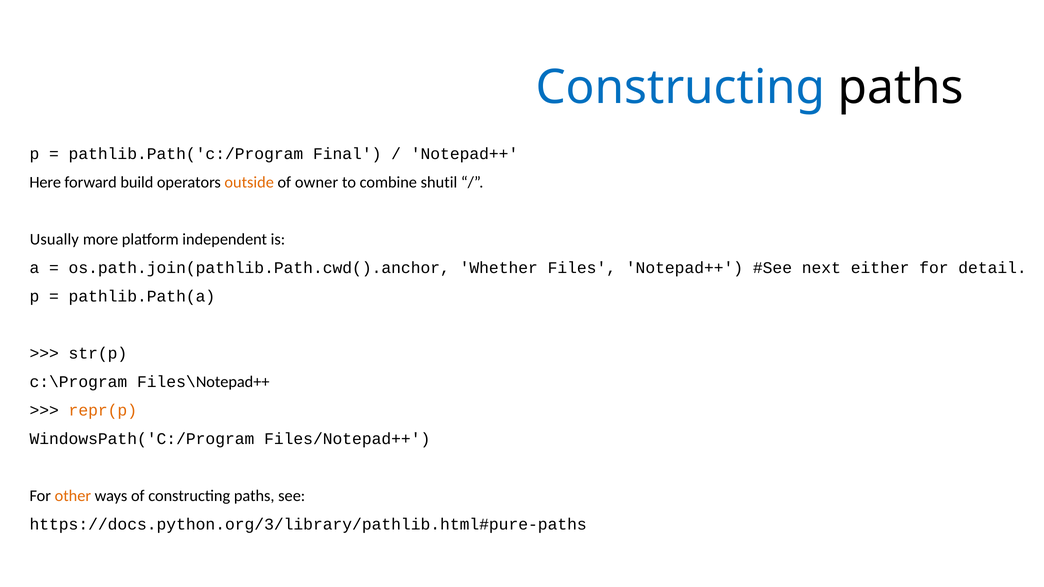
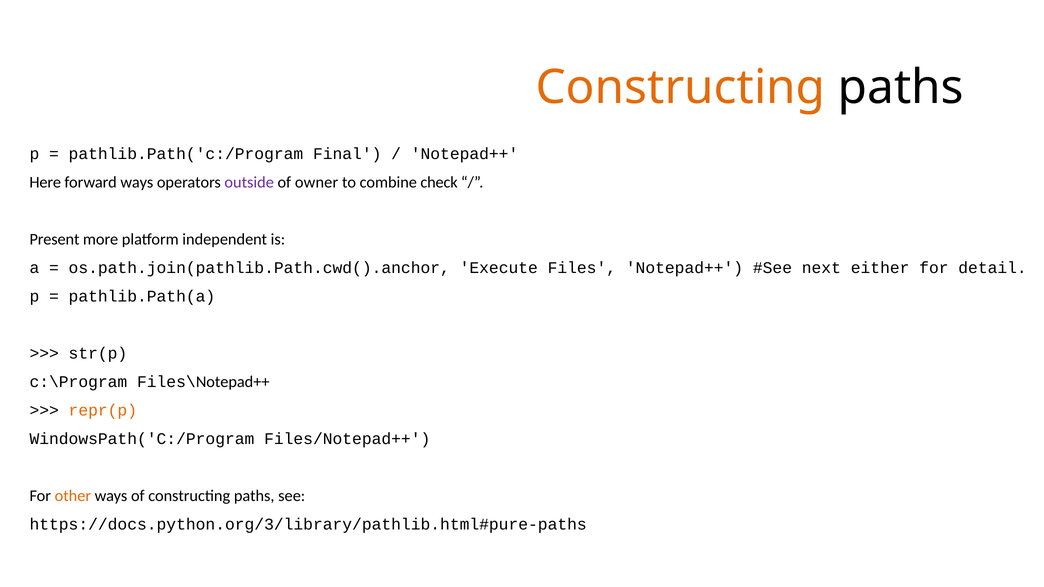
Constructing colour: blue -> orange (681, 88)
forward build: build -> ways (137, 182)
outside colour: orange -> purple (249, 182)
shutil: shutil -> check (439, 182)
Usually: Usually -> Present (54, 239)
Whether: Whether -> Execute (499, 268)
